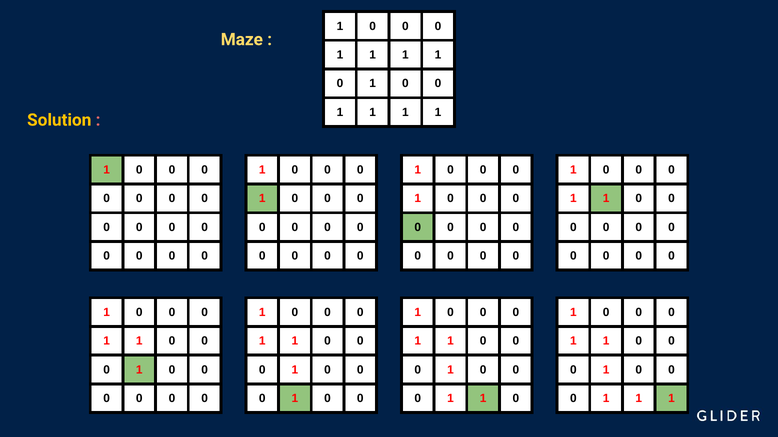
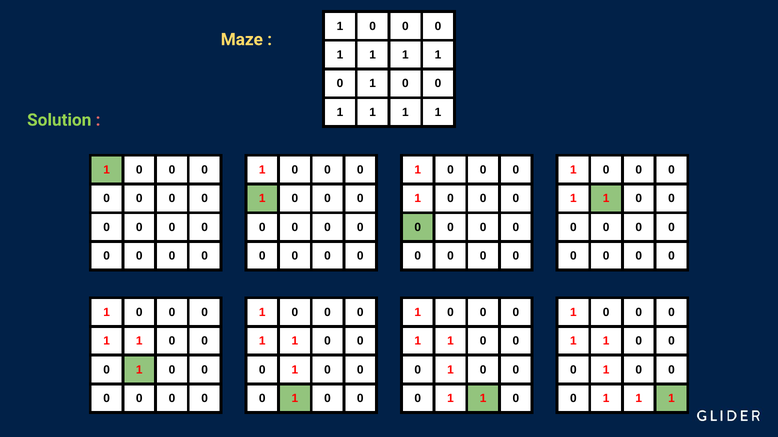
Solution colour: yellow -> light green (59, 120)
